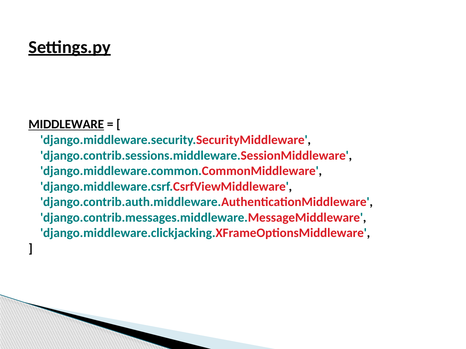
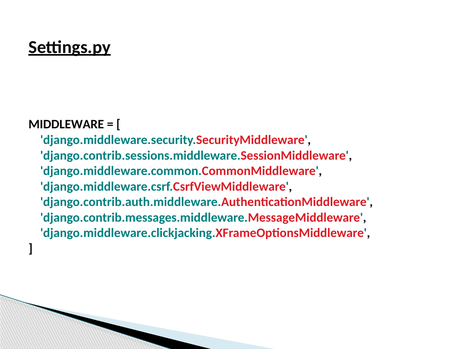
MIDDLEWARE underline: present -> none (66, 125)
